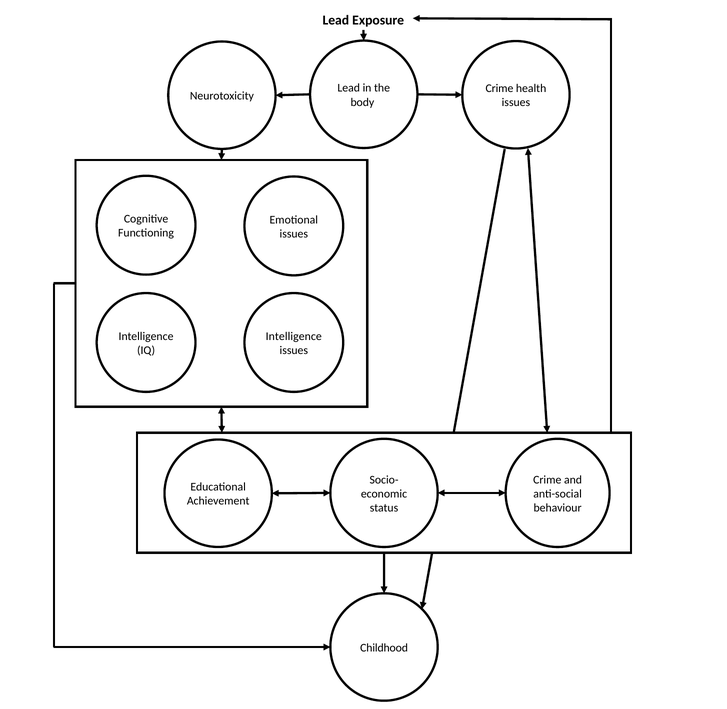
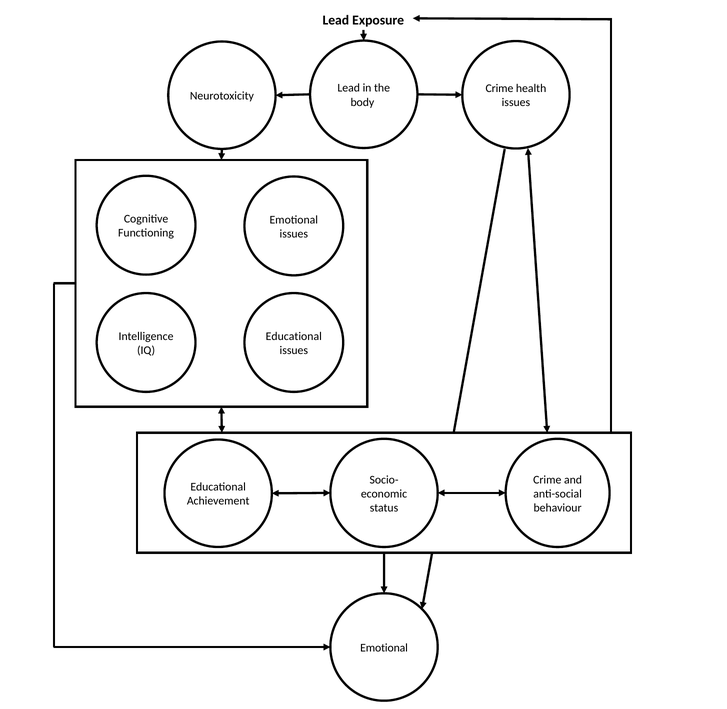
Intelligence: Intelligence -> Educational (294, 336)
Childhood: Childhood -> Emotional (384, 647)
